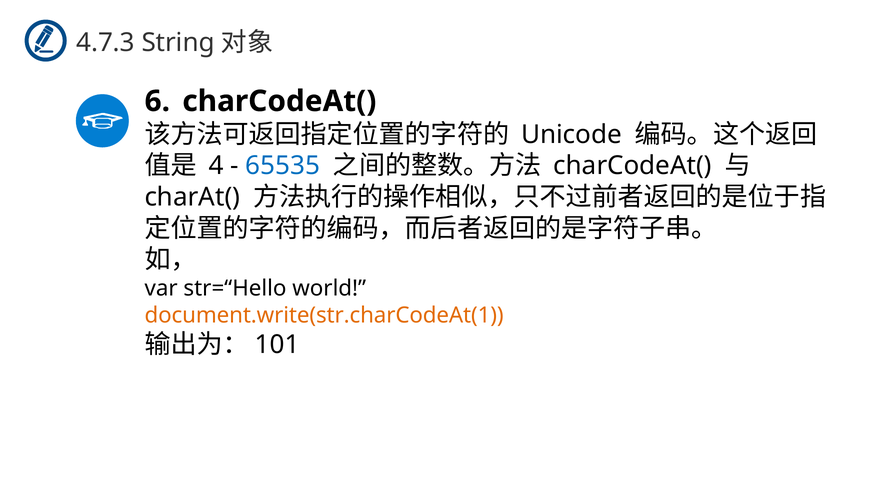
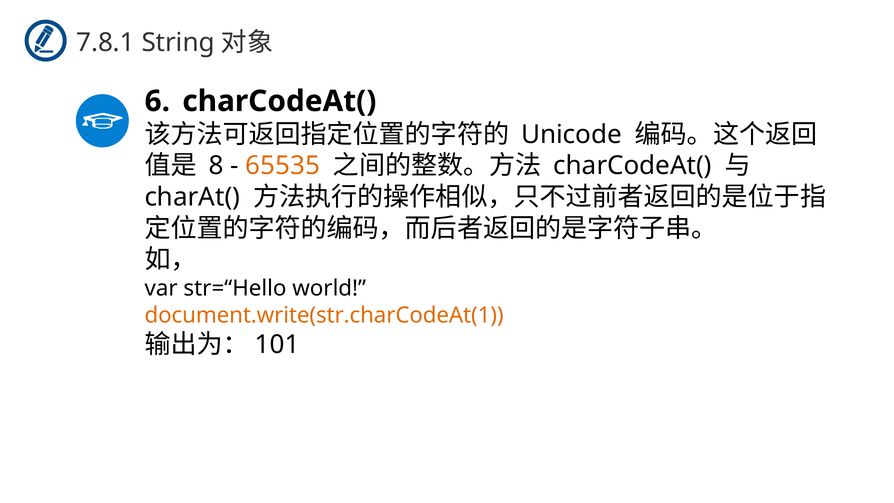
4.7.3: 4.7.3 -> 7.8.1 (105, 43)
4: 4 -> 8 (216, 166)
65535 colour: blue -> orange (283, 166)
